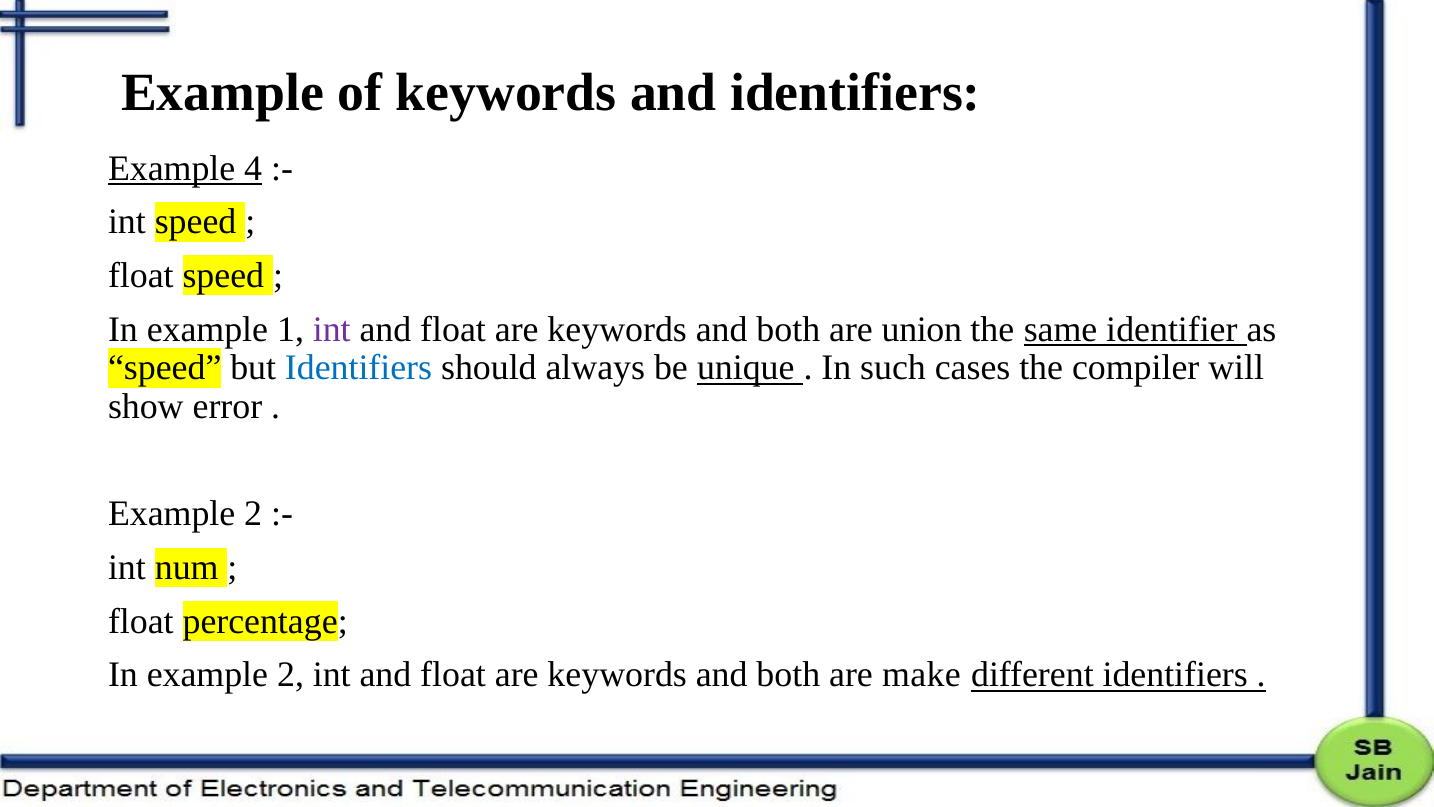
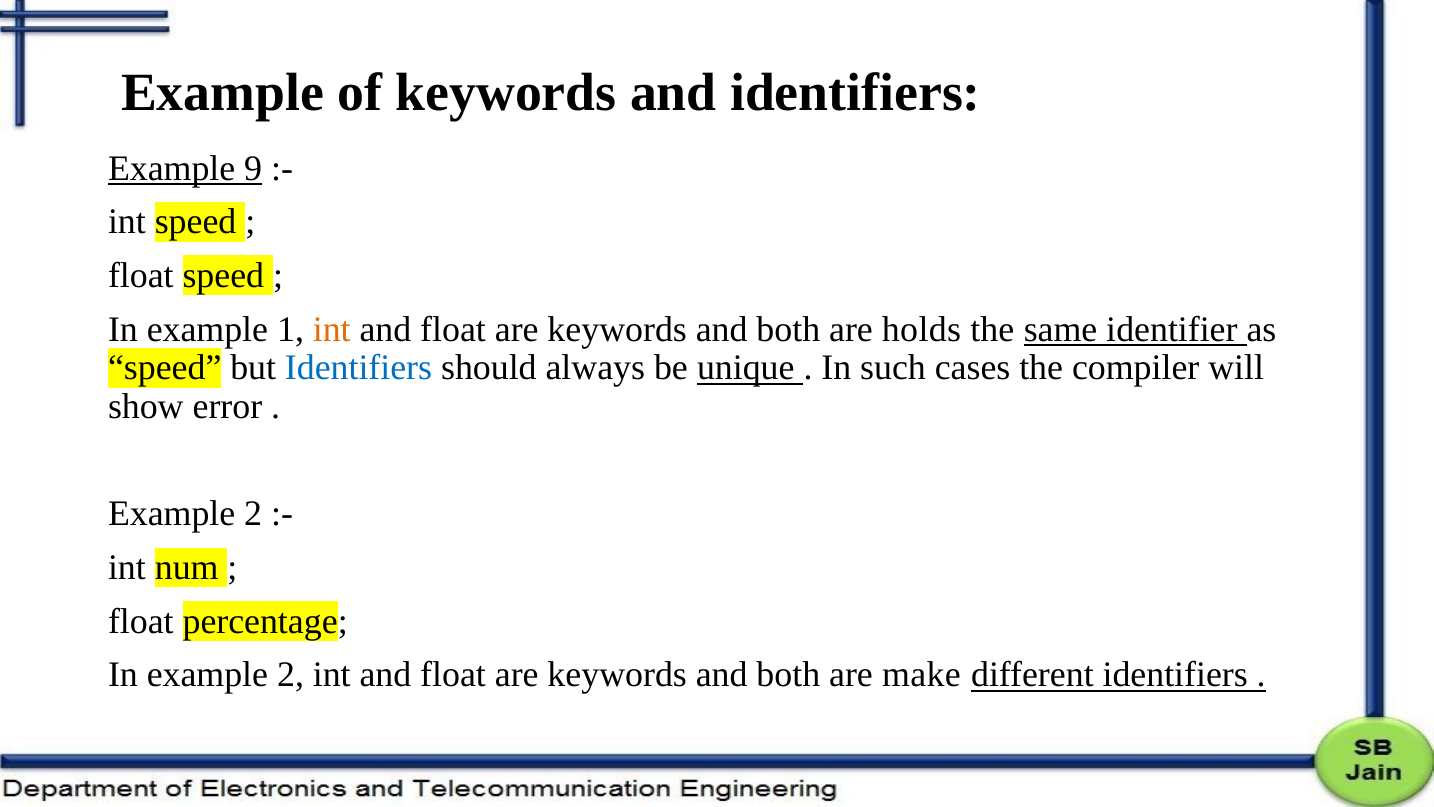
4: 4 -> 9 (253, 168)
int colour: purple -> orange (332, 329)
union: union -> holds (921, 329)
